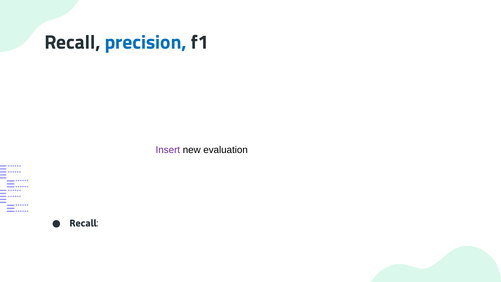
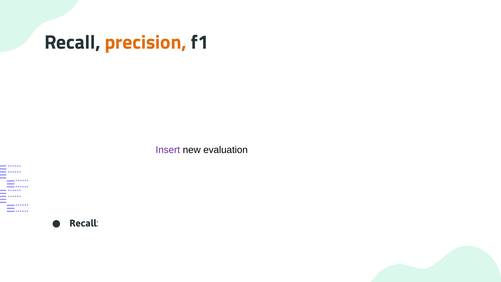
precision colour: blue -> orange (146, 42)
